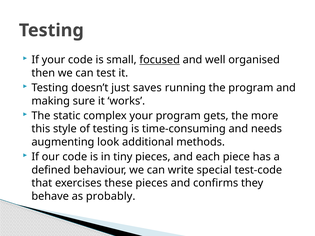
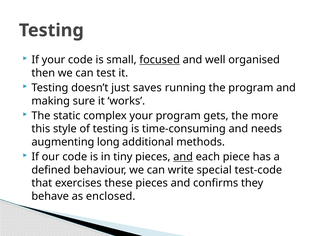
look: look -> long (108, 142)
and underline: none -> present (183, 157)
probably: probably -> enclosed (111, 196)
